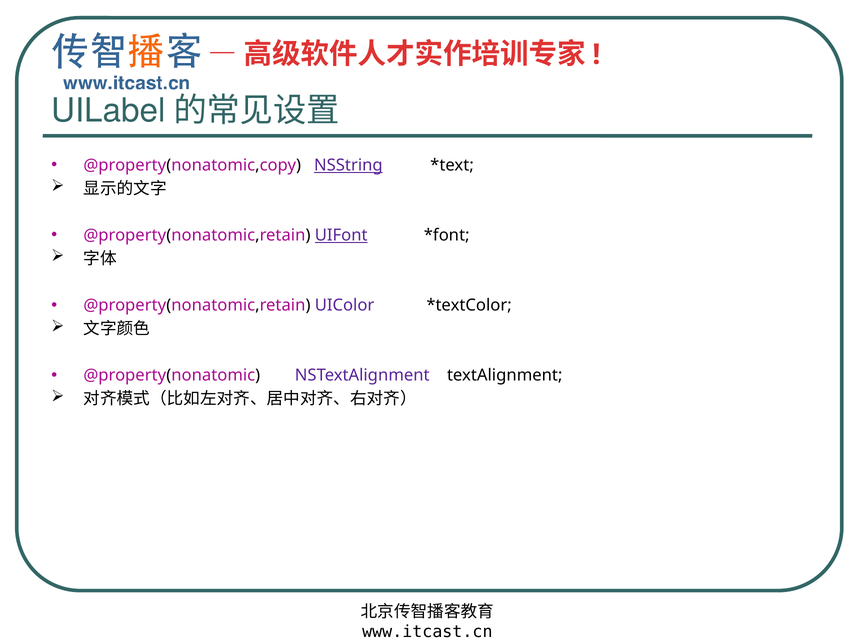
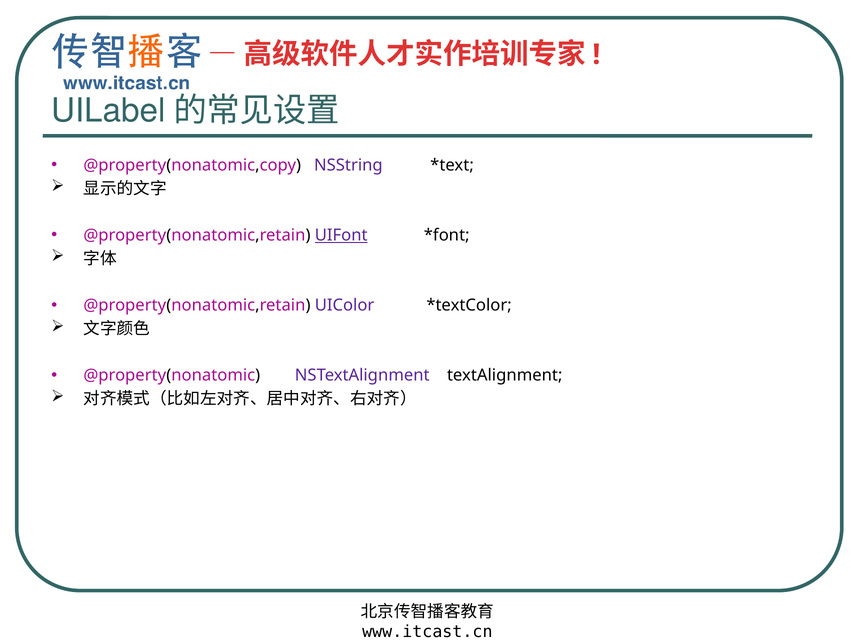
NSString underline: present -> none (348, 165)
